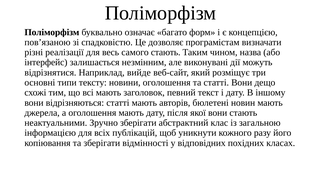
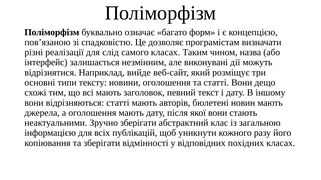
весь: весь -> слід (111, 53)
самого стають: стають -> класах (166, 53)
